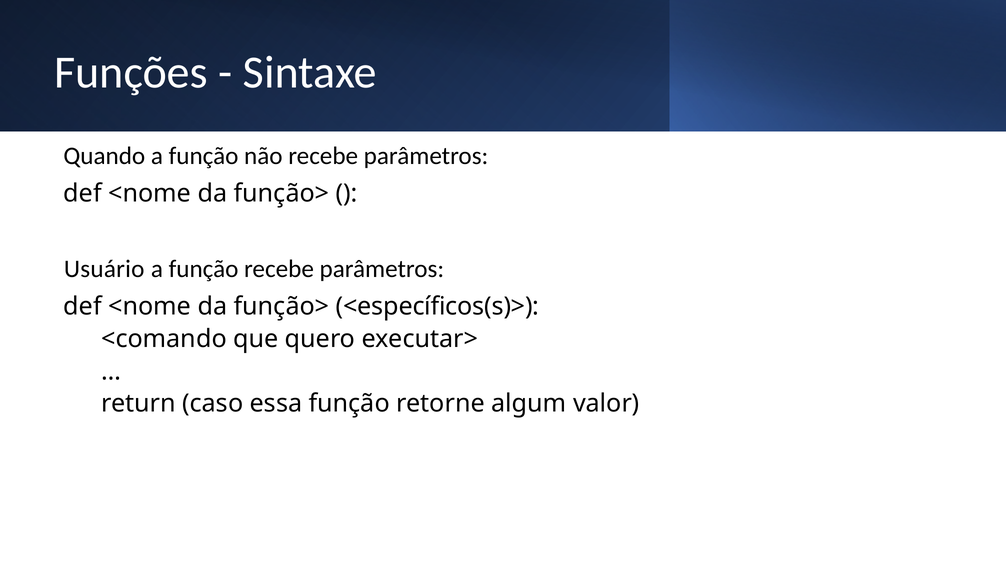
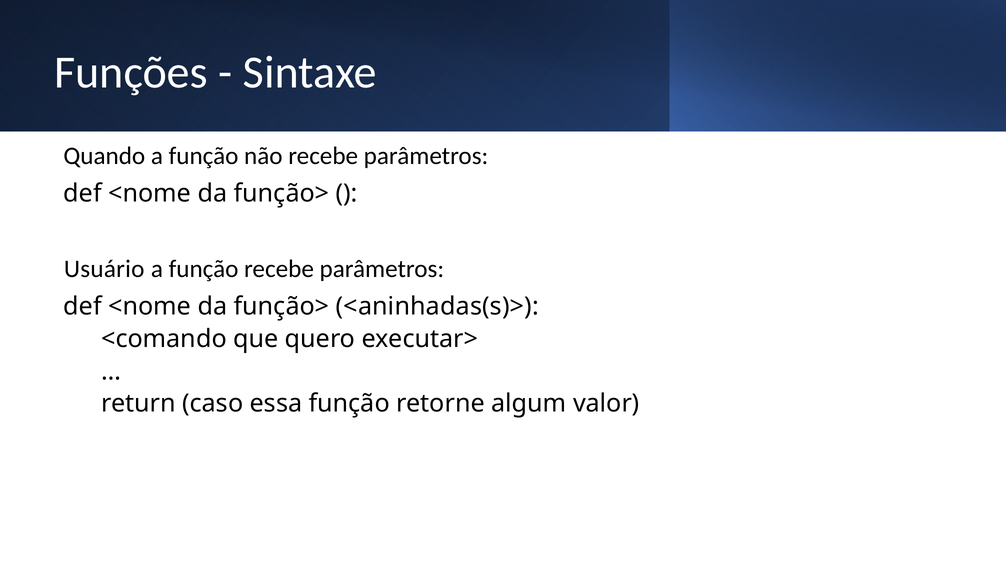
<específicos(s)>: <específicos(s)> -> <aninhadas(s)> (437, 306)
